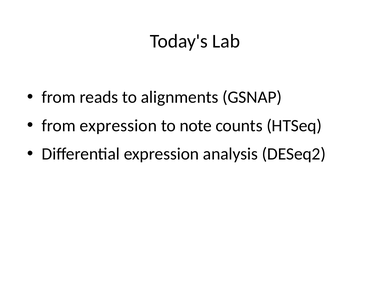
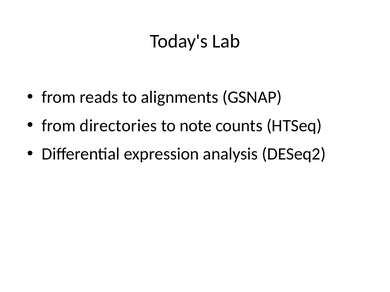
from expression: expression -> directories (118, 126)
